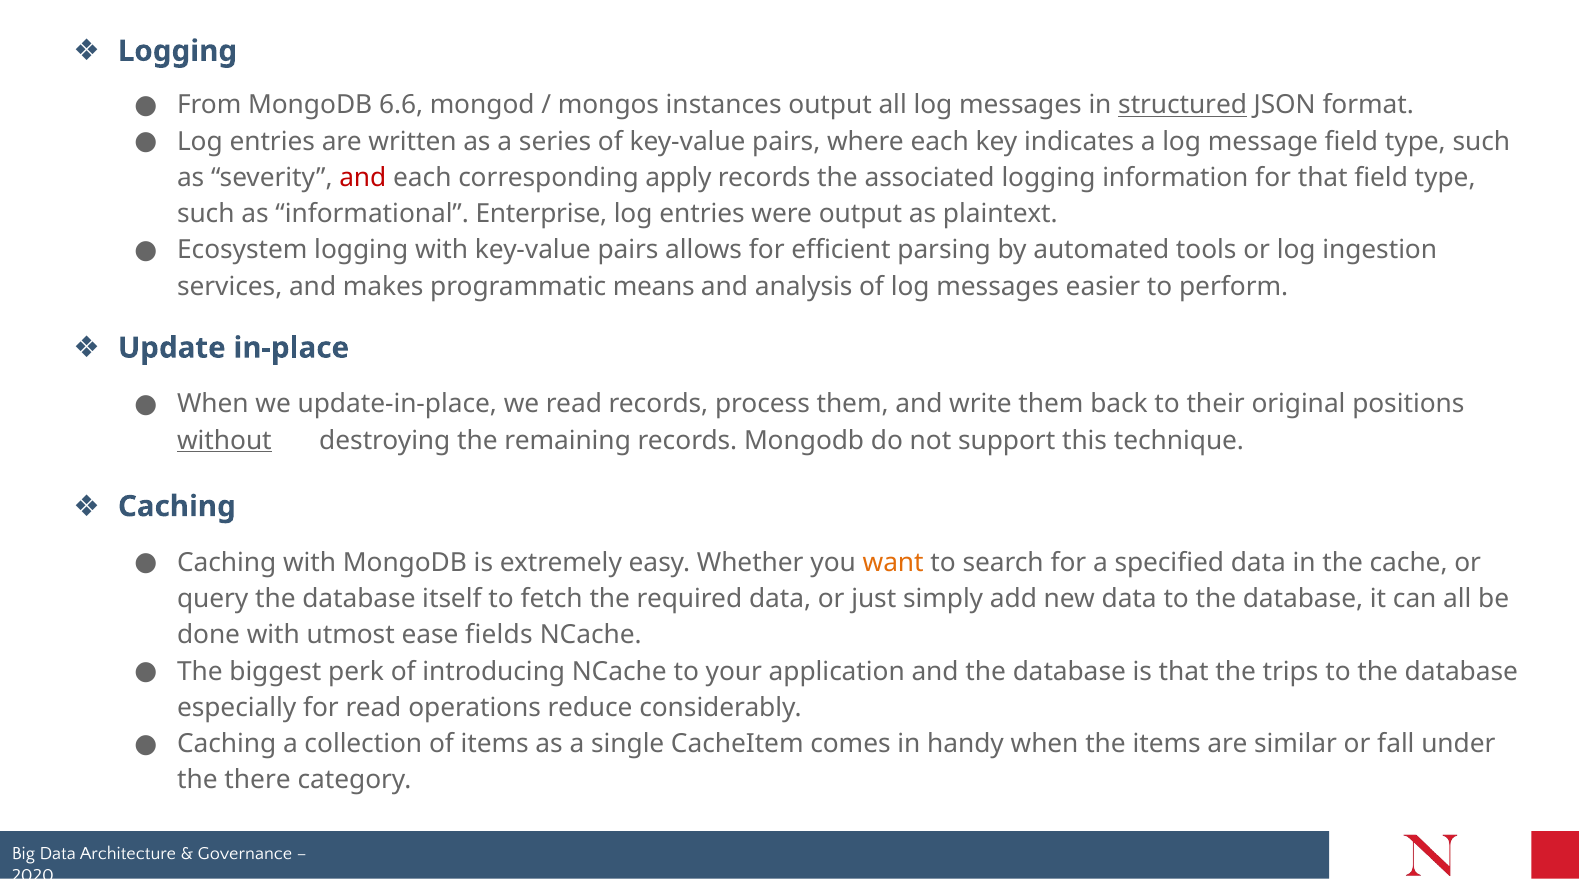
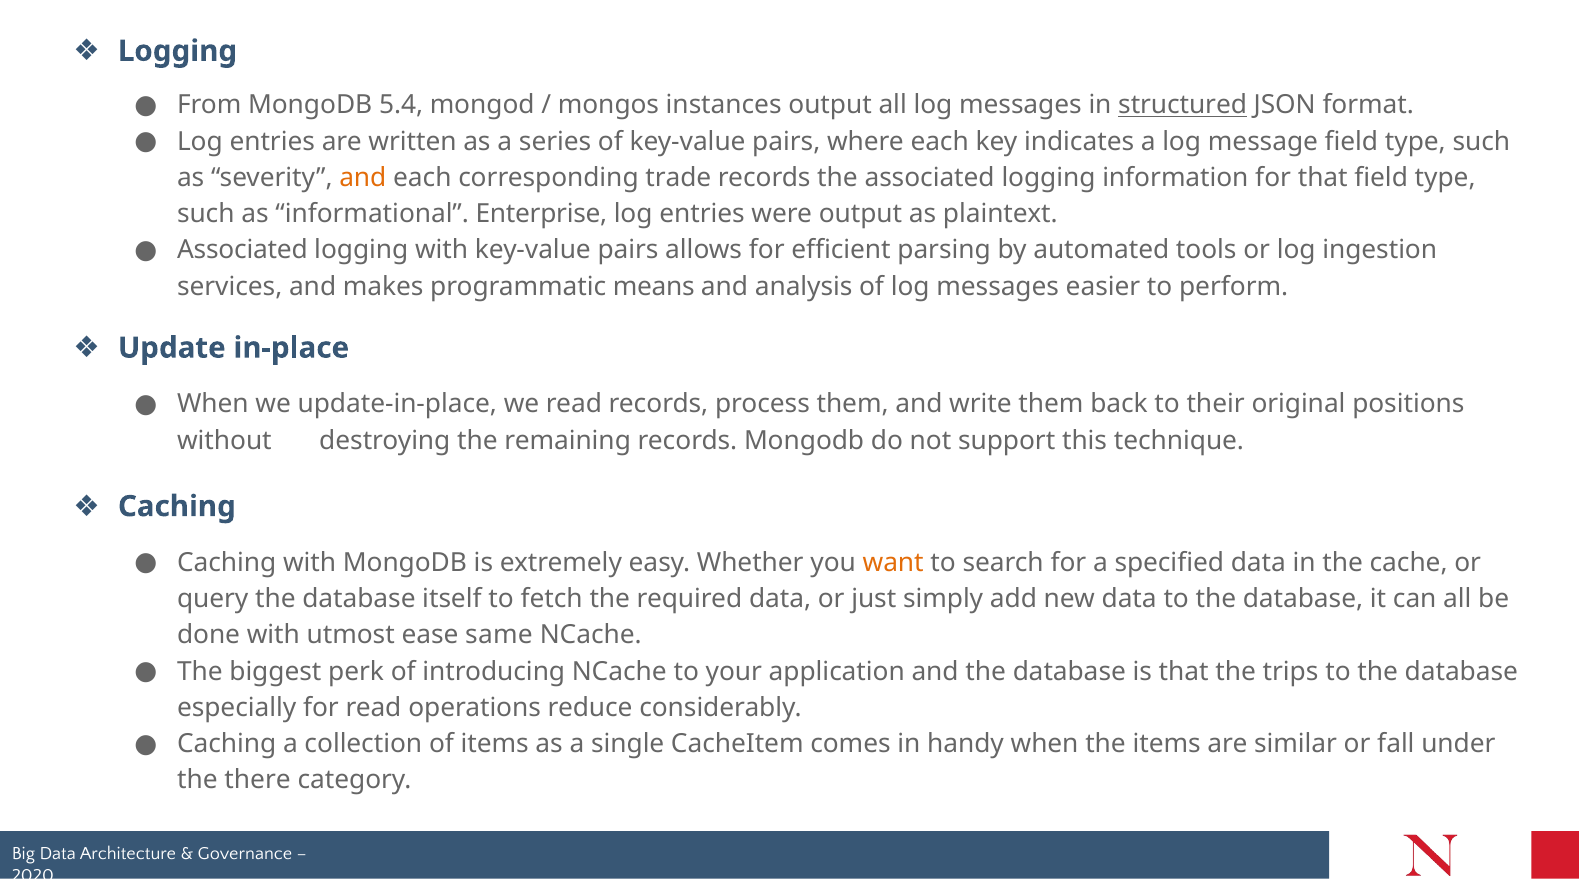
6.6: 6.6 -> 5.4 (401, 105)
and colour: red -> orange (363, 178)
apply: apply -> trade (678, 178)
Ecosystem: Ecosystem -> Associated (242, 250)
without underline: present -> none (224, 440)
fields: fields -> same (499, 635)
